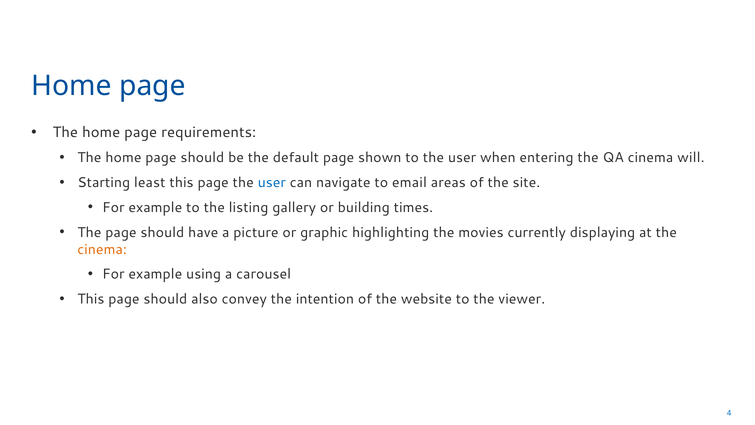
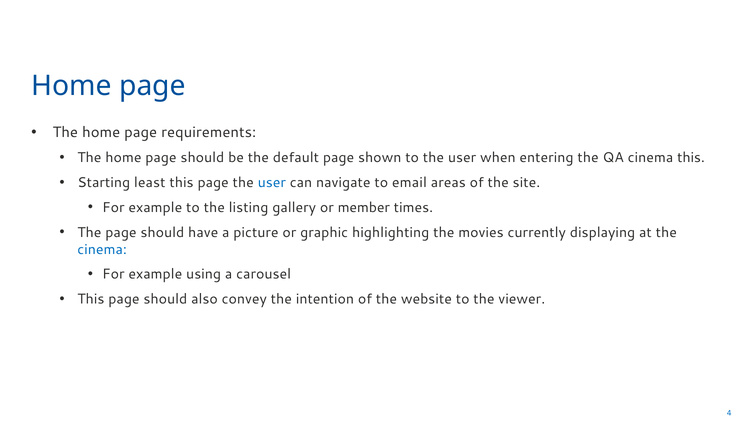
cinema will: will -> this (691, 158)
building: building -> member (364, 207)
cinema colour: orange -> blue (102, 249)
